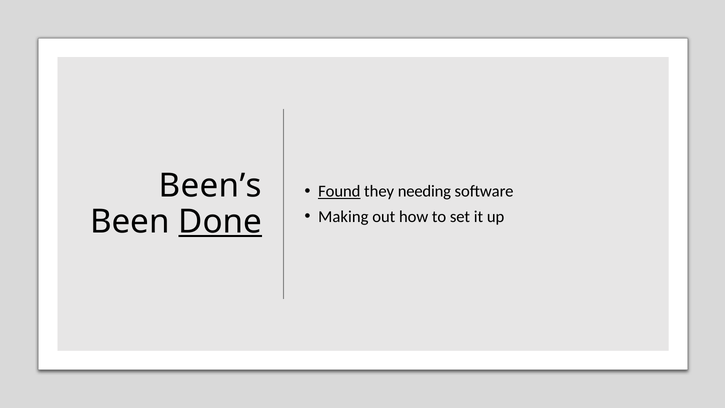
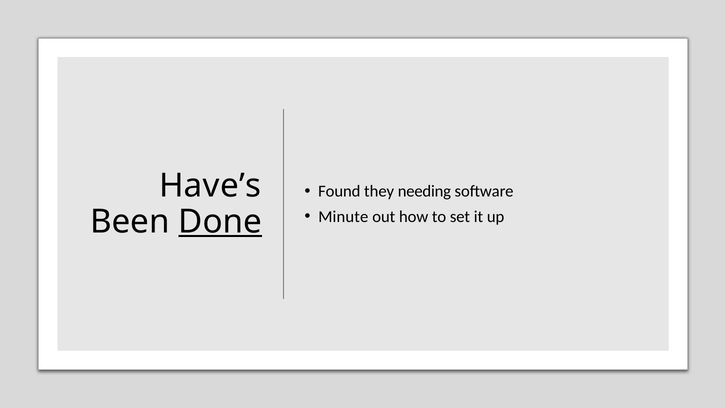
Been’s: Been’s -> Have’s (210, 186)
Found underline: present -> none (339, 191)
Making: Making -> Minute (343, 217)
